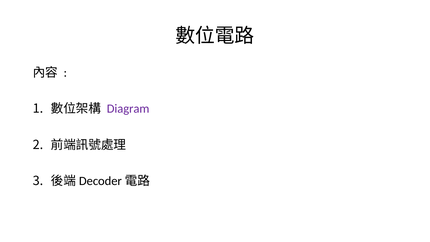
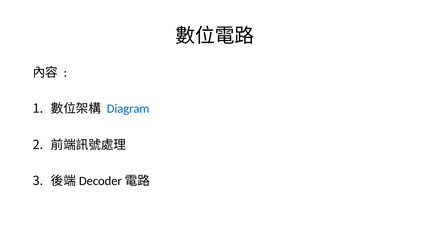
Diagram colour: purple -> blue (128, 109)
